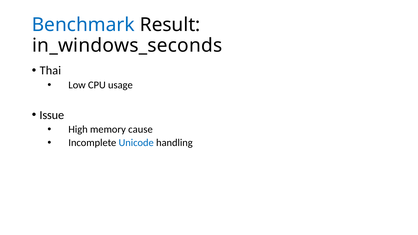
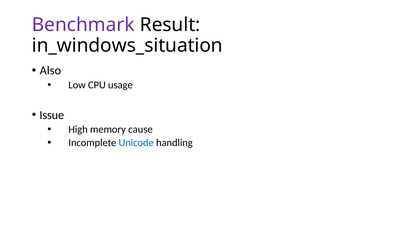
Benchmark colour: blue -> purple (83, 25)
in_windows_seconds: in_windows_seconds -> in_windows_situation (127, 45)
Thai: Thai -> Also (50, 71)
